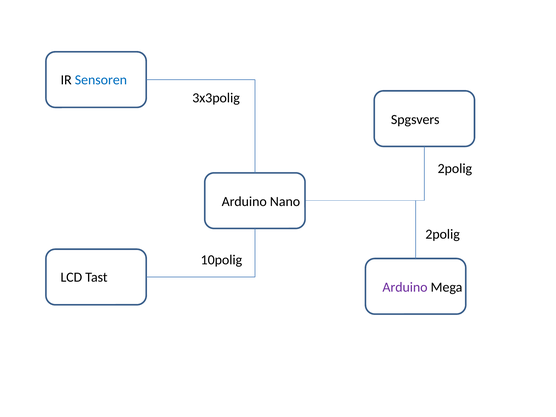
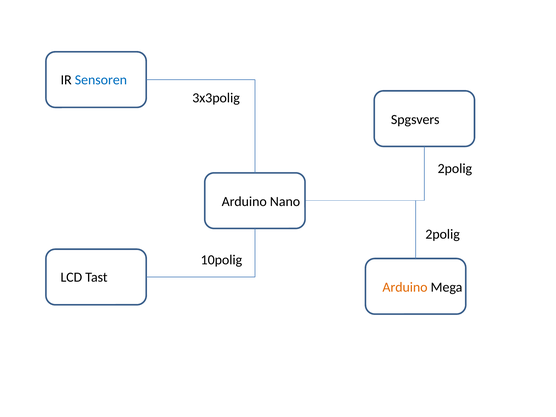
Arduino colour: purple -> orange (405, 287)
